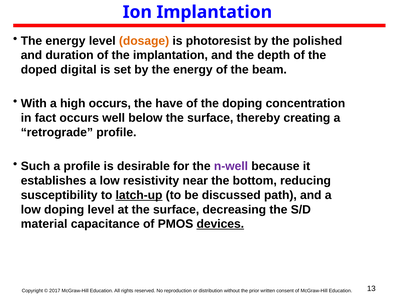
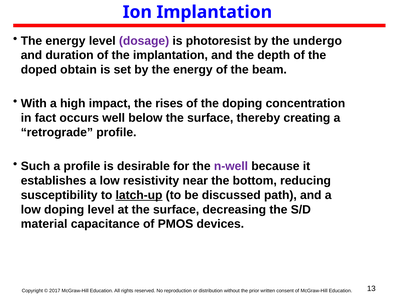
dosage colour: orange -> purple (144, 41)
polished: polished -> undergo (317, 41)
digital: digital -> obtain (79, 70)
high occurs: occurs -> impact (110, 104)
have: have -> rises (169, 104)
devices underline: present -> none (220, 224)
